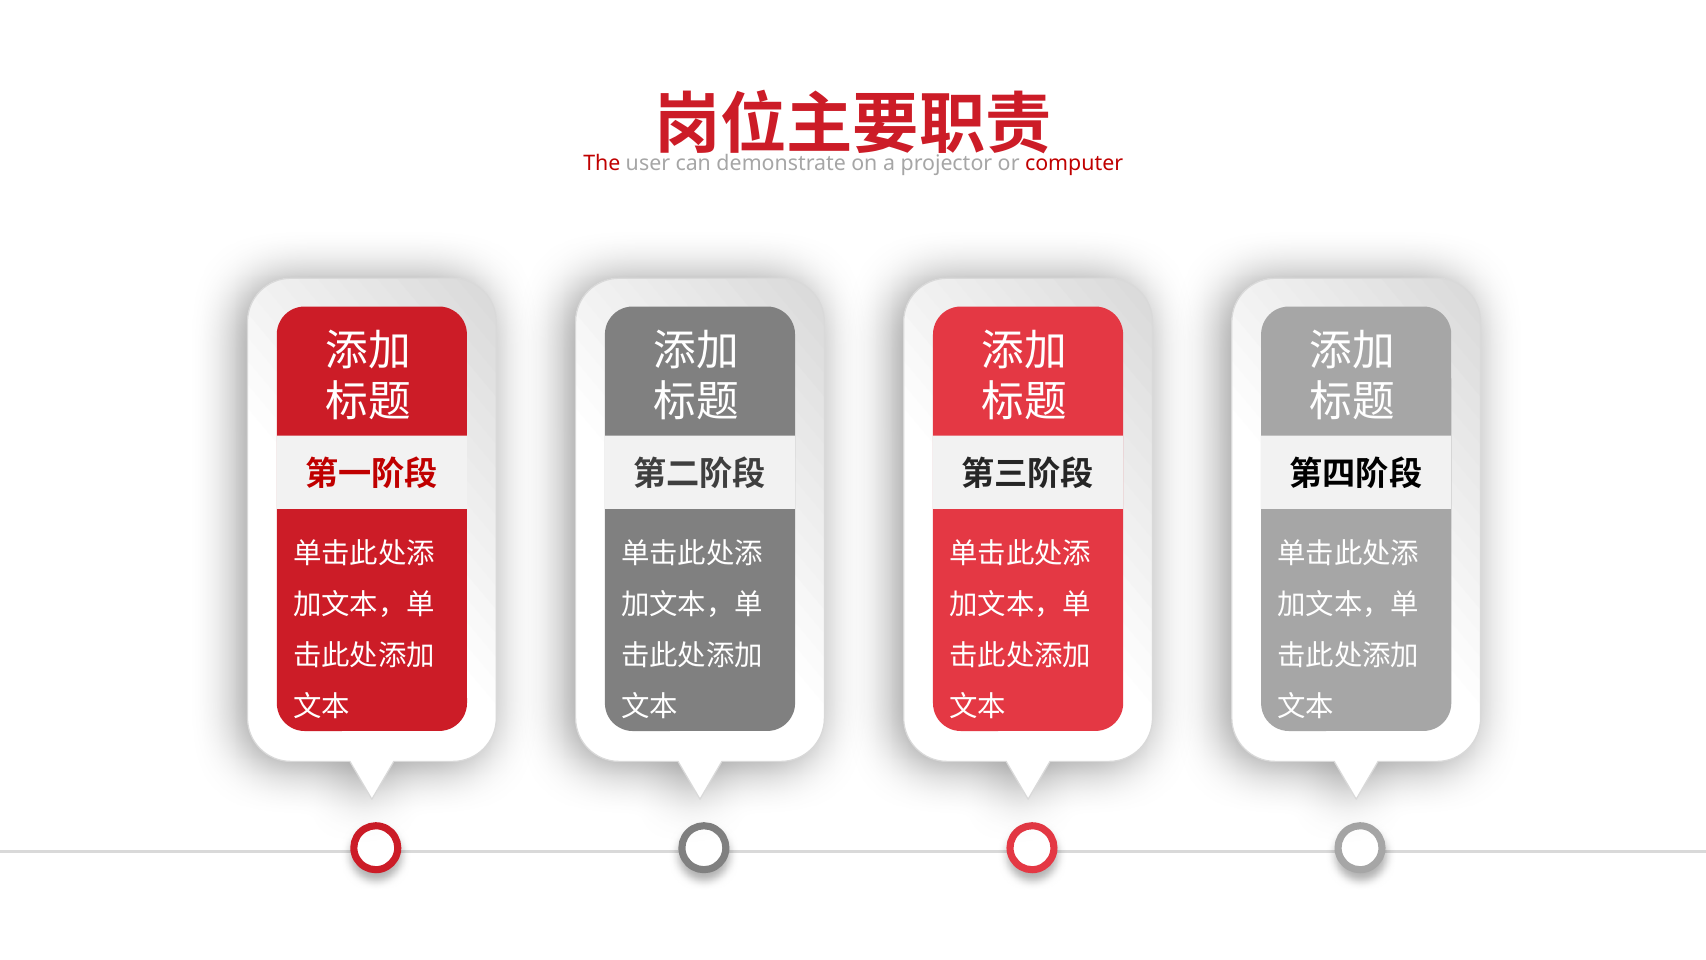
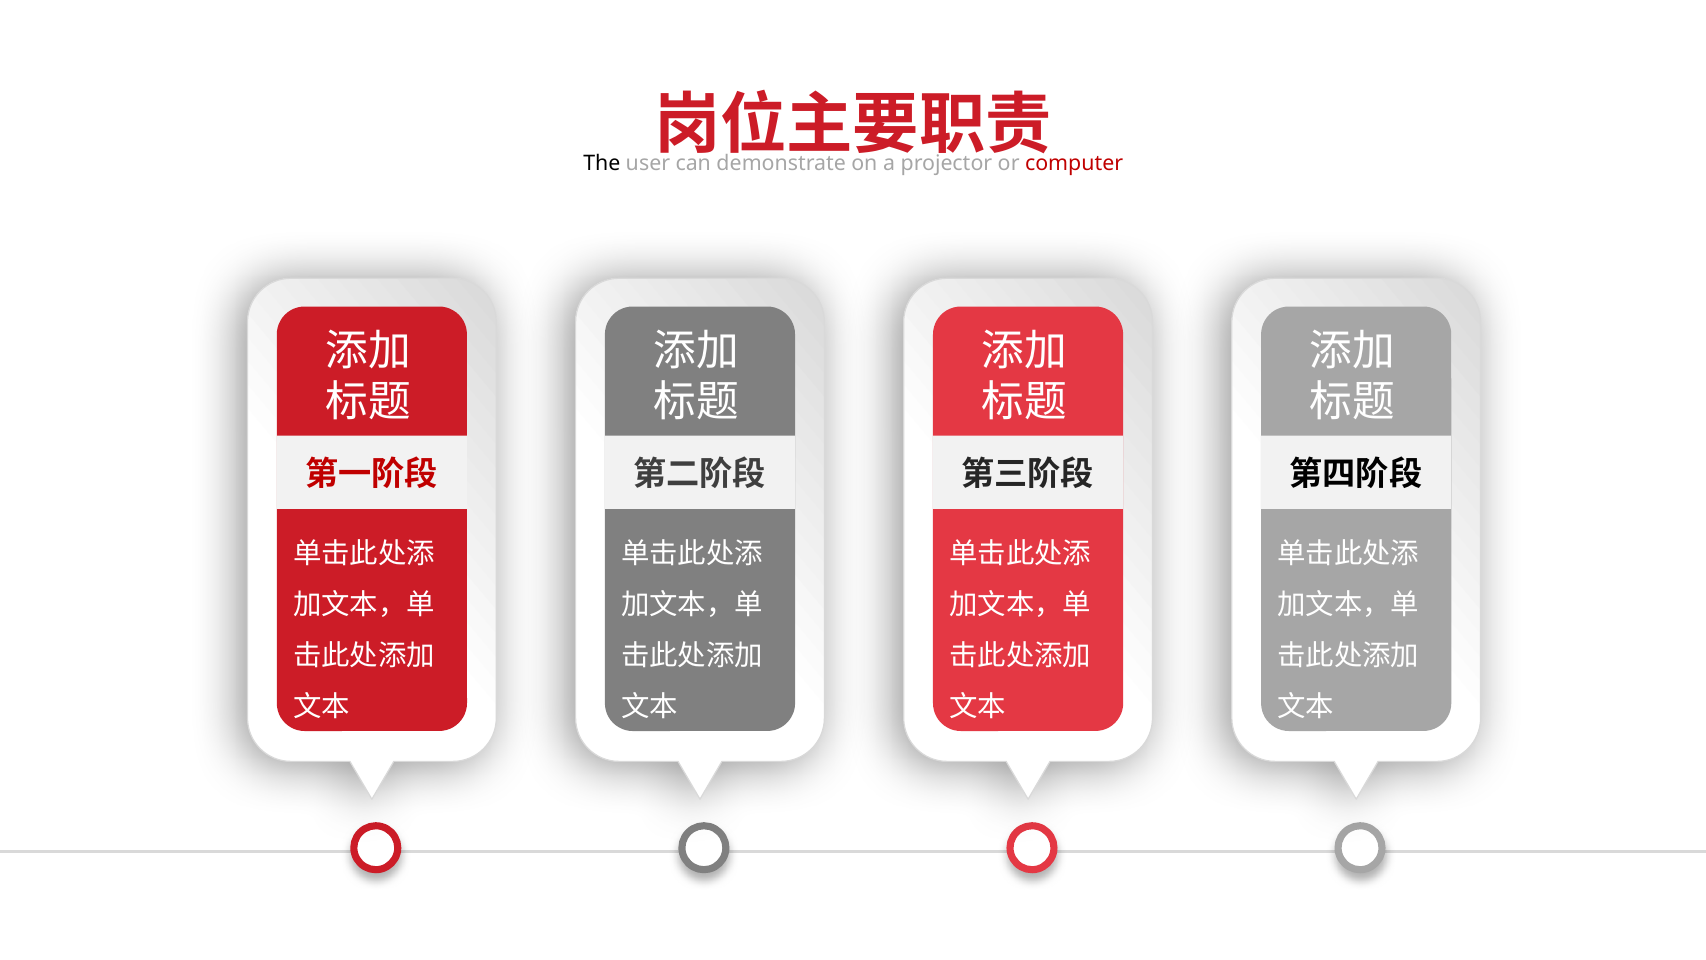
The colour: red -> black (602, 164)
